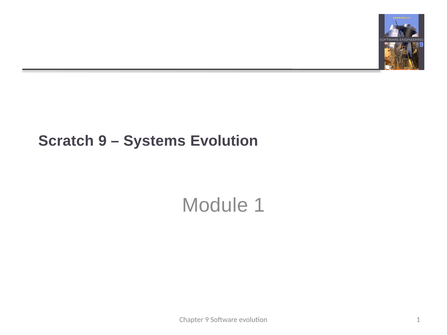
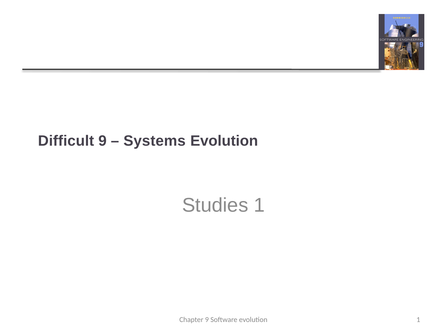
Scratch: Scratch -> Difficult (66, 141)
Module: Module -> Studies (215, 205)
